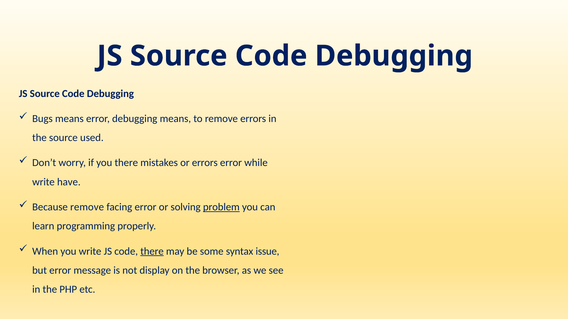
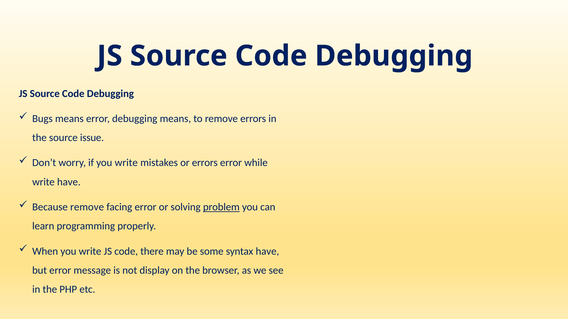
used: used -> issue (92, 138)
if you there: there -> write (126, 163)
there underline: present -> none (152, 252)
syntax issue: issue -> have (267, 252)
